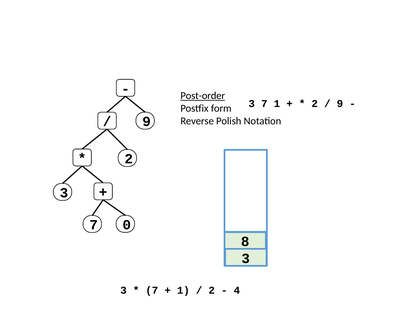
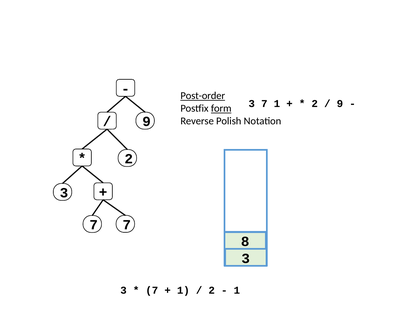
form underline: none -> present (221, 108)
7 0: 0 -> 7 (127, 225)
4: 4 -> 1 (237, 290)
